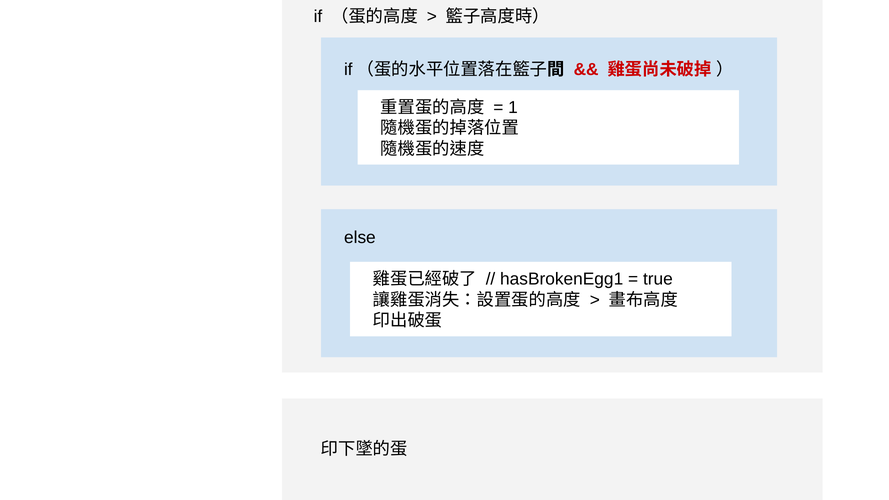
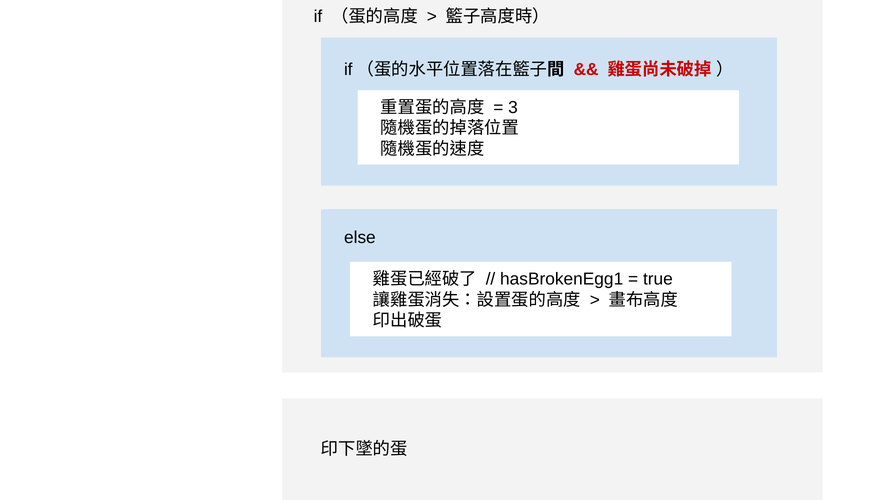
1: 1 -> 3 (513, 108)
